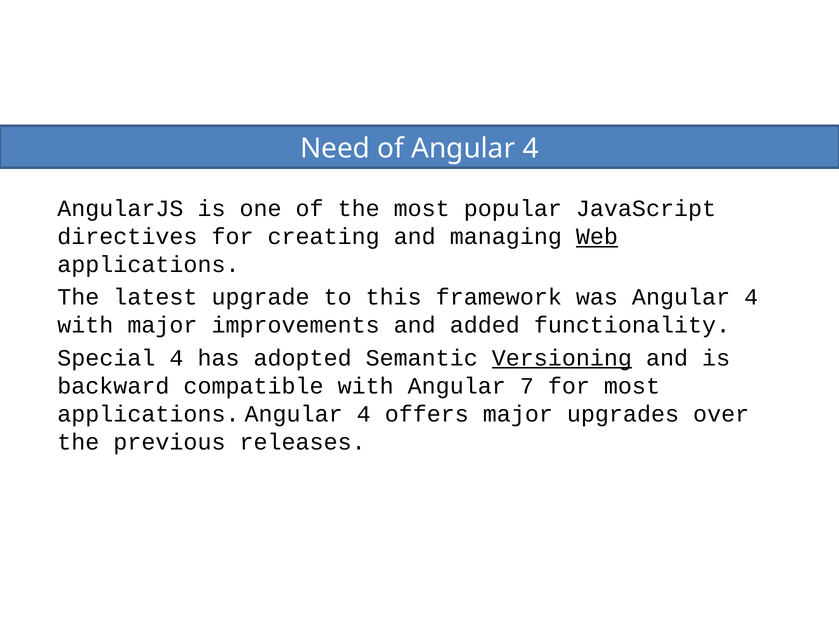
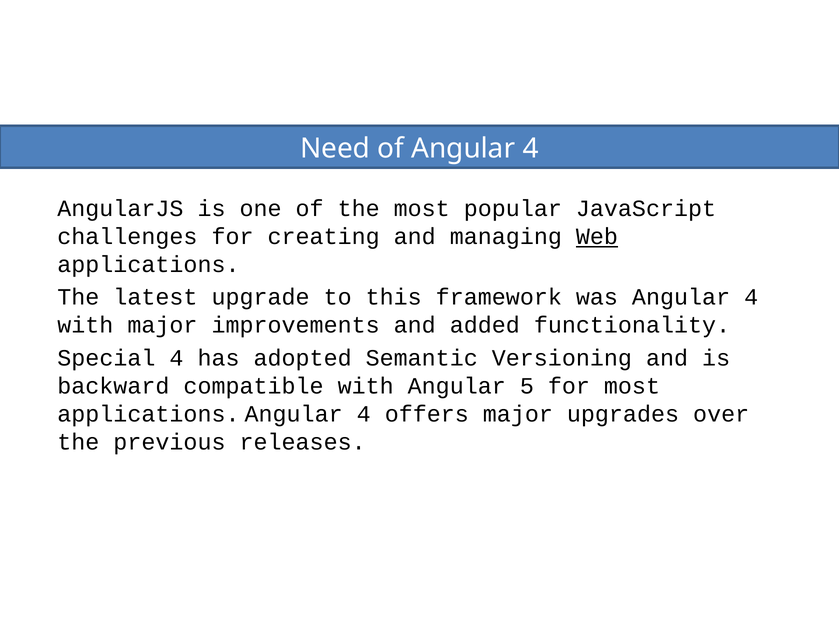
directives: directives -> challenges (127, 237)
Versioning underline: present -> none (562, 358)
7: 7 -> 5 (527, 386)
